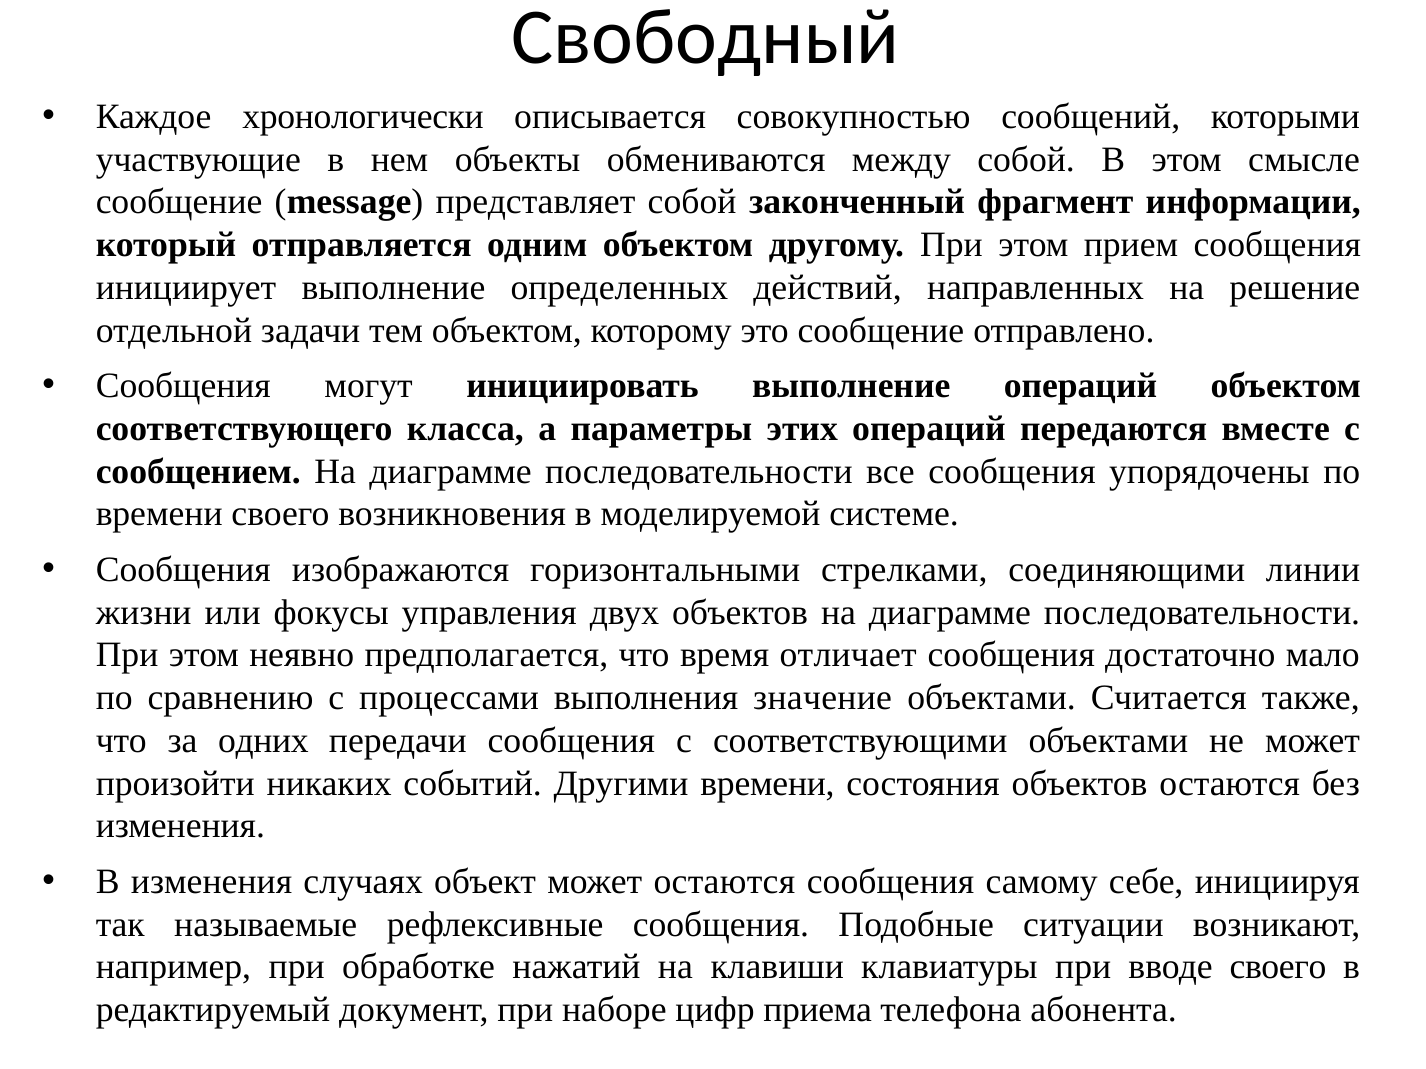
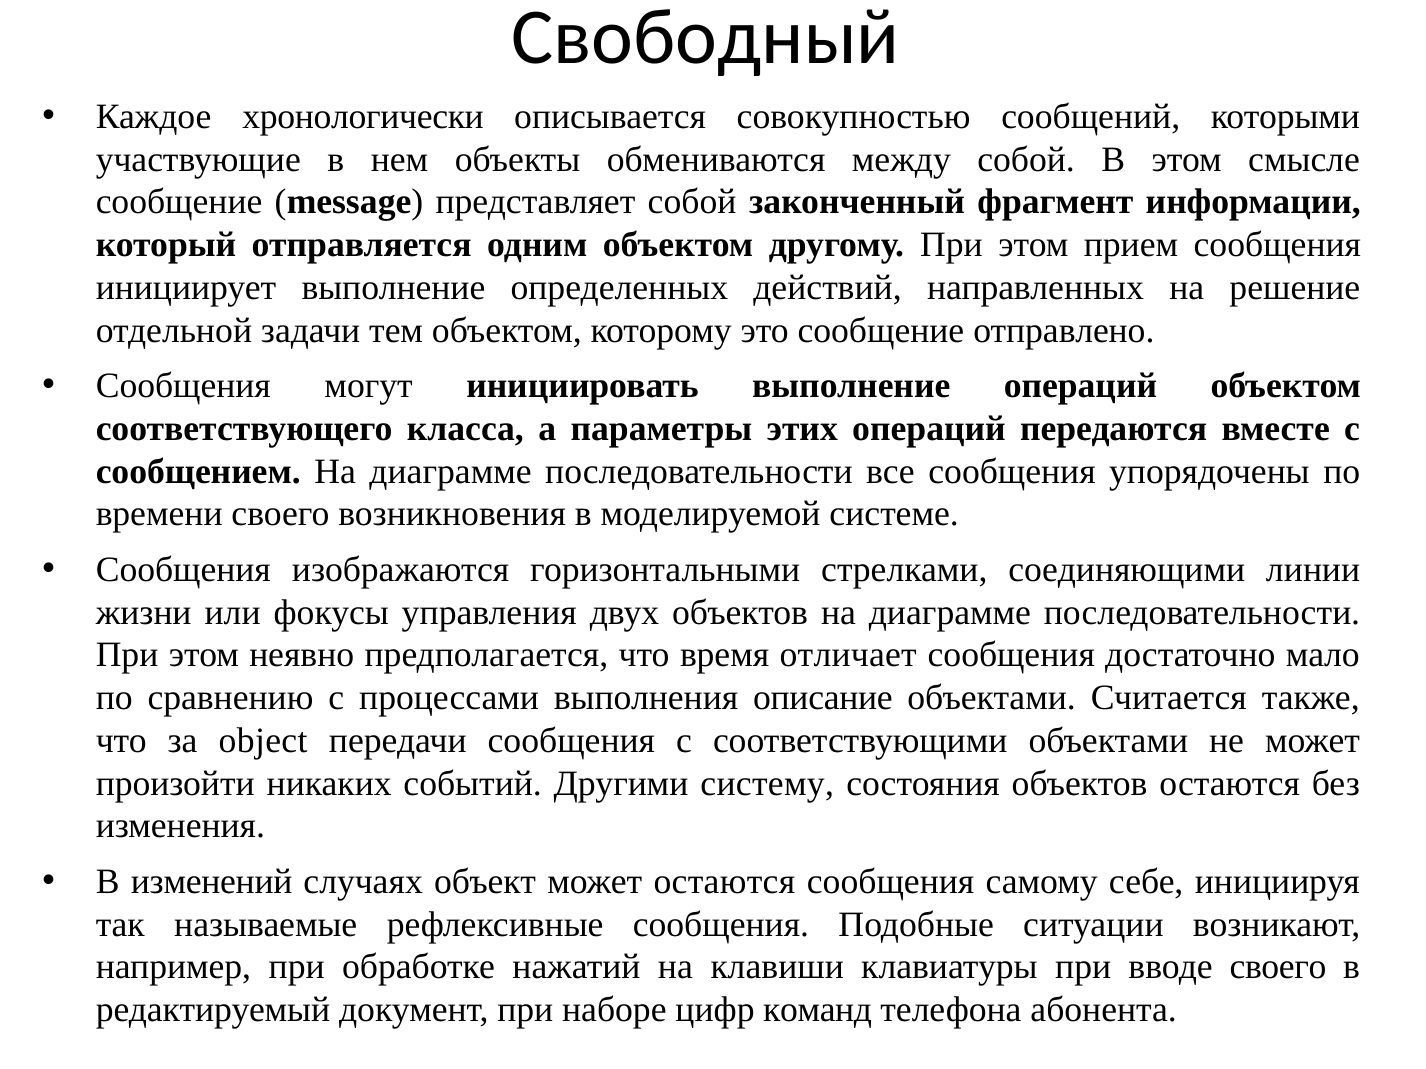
значение: значение -> описание (823, 698)
одних: одних -> object (263, 741)
Другими времени: времени -> систему (767, 784)
В изменения: изменения -> изменений (212, 882)
приема: приема -> команд (818, 1010)
